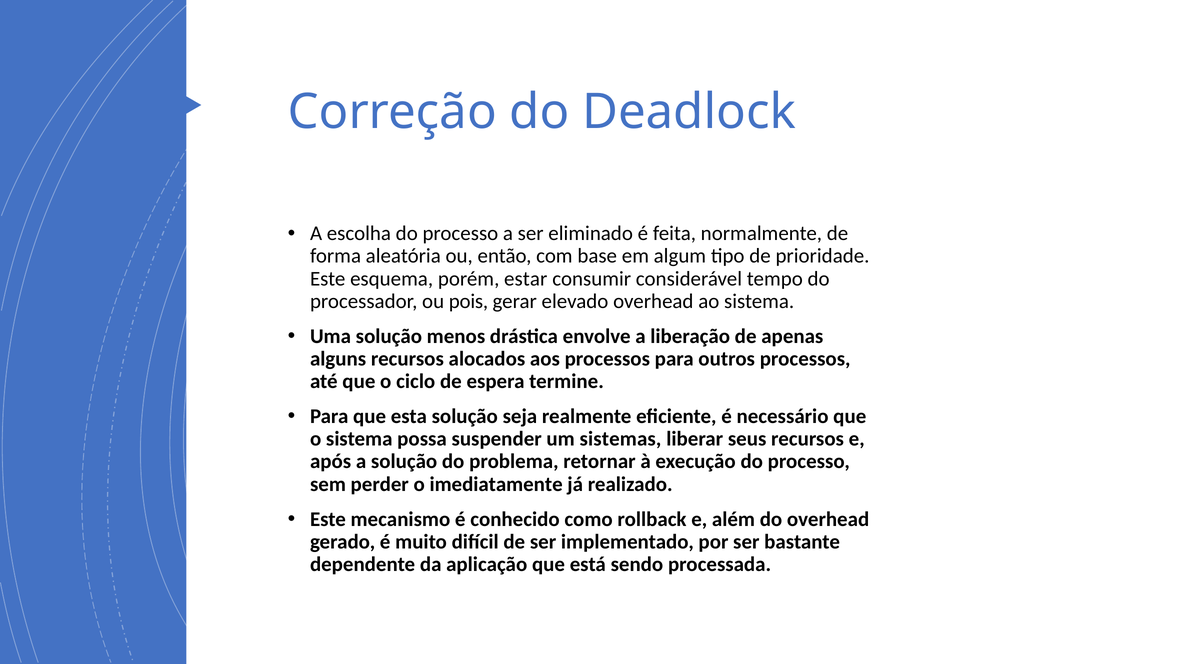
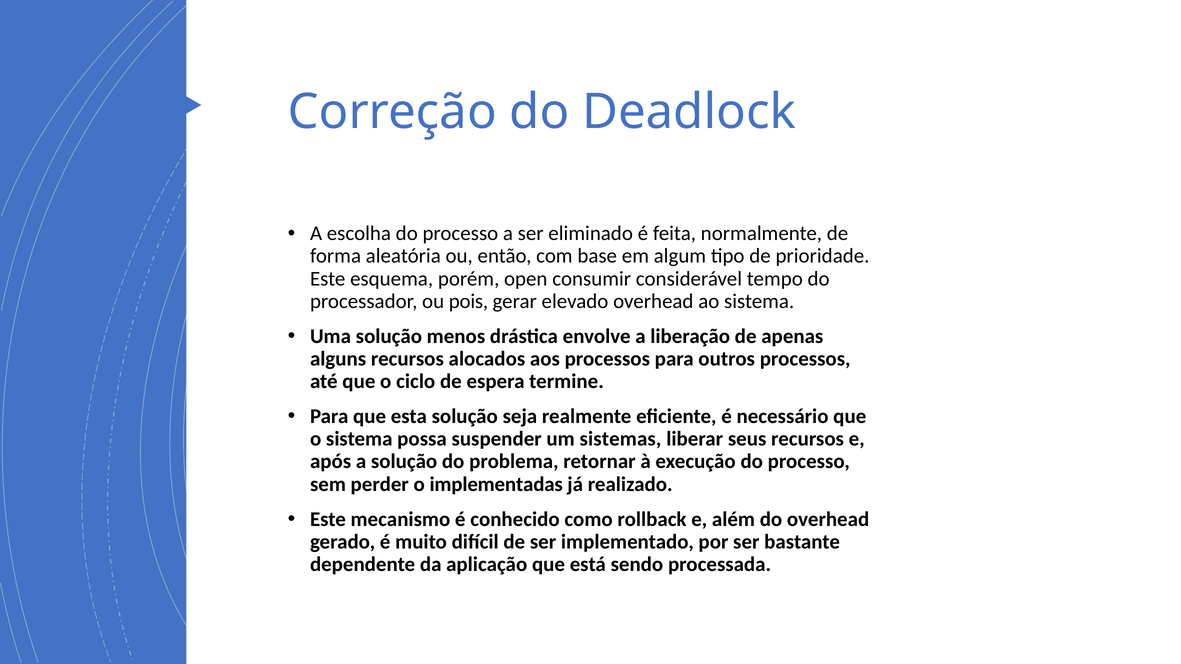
estar: estar -> open (526, 279)
imediatamente: imediatamente -> implementadas (496, 484)
